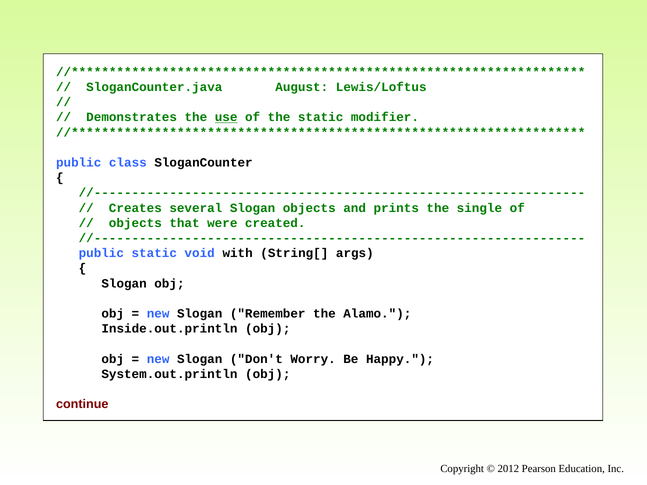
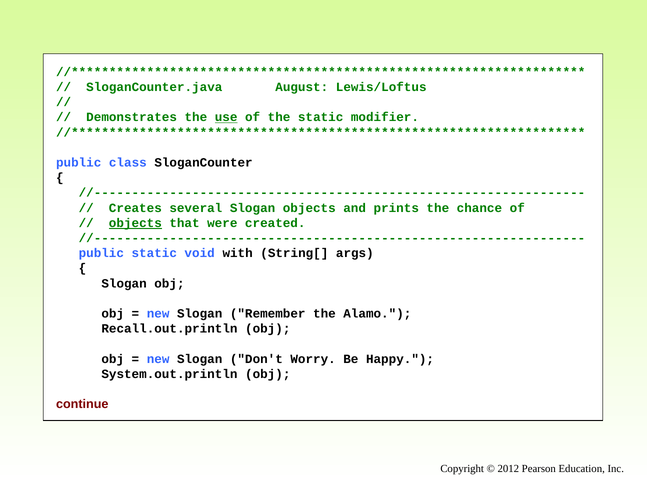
single: single -> chance (479, 208)
objects underline: none -> present (135, 223)
Inside.out.println: Inside.out.println -> Recall.out.println (169, 329)
